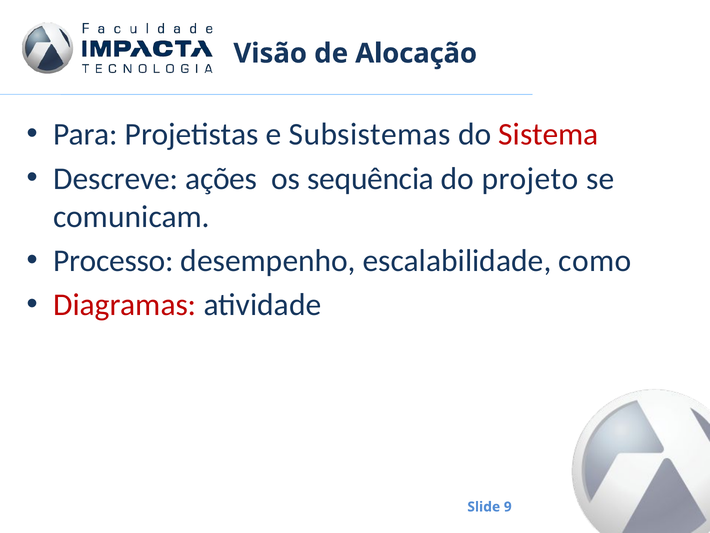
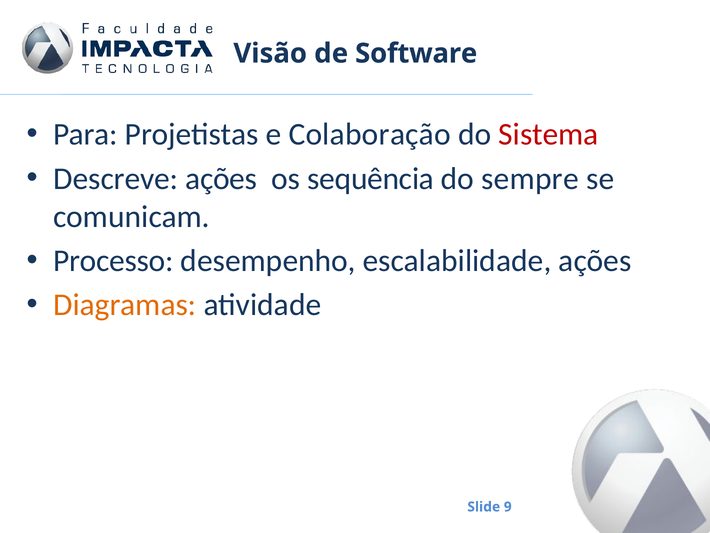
Alocação: Alocação -> Software (416, 53)
Subsistemas: Subsistemas -> Colaboração (370, 134)
projeto: projeto -> sempre (530, 179)
escalabilidade como: como -> ações (595, 261)
Diagramas colour: red -> orange (125, 305)
